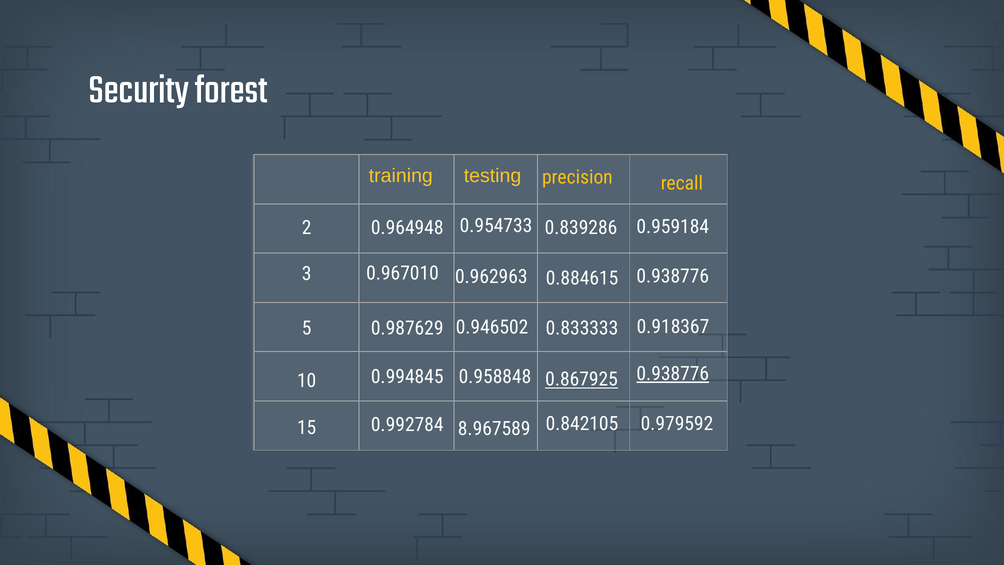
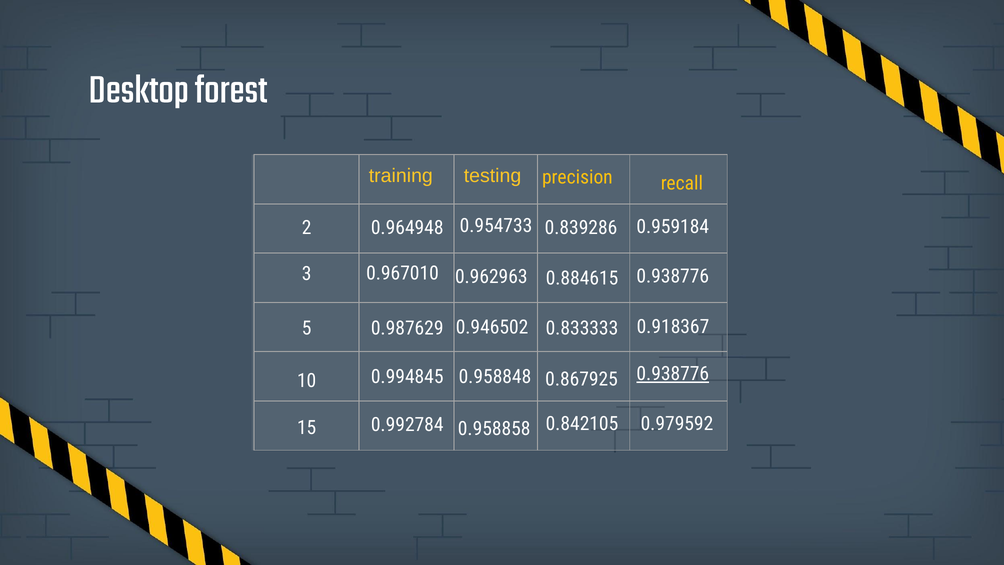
Security: Security -> Desktop (139, 89)
0.867925 underline: present -> none (582, 379)
8.967589: 8.967589 -> 0.958858 (494, 429)
